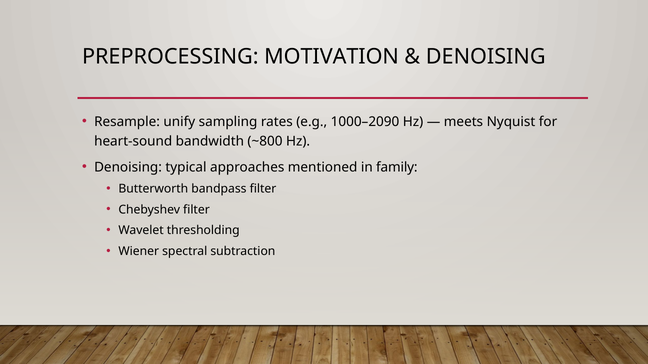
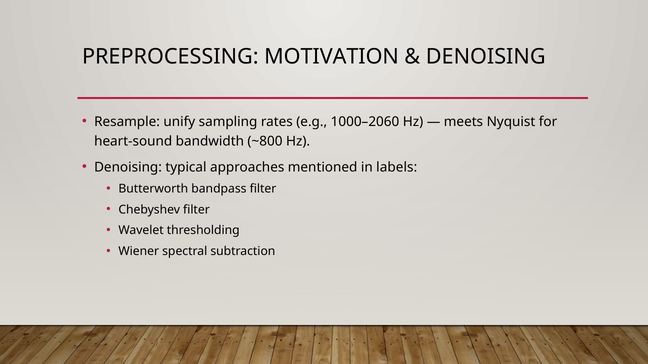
1000–2090: 1000–2090 -> 1000–2060 (365, 122)
family: family -> labels (397, 167)
